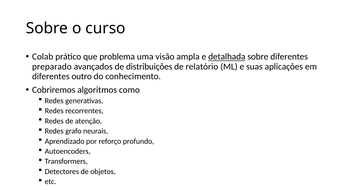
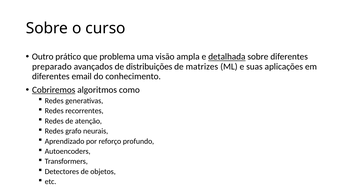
Colab: Colab -> Outro (43, 57)
relatório: relatório -> matrizes (202, 67)
outro: outro -> email (82, 77)
Cobriremos underline: none -> present (54, 90)
